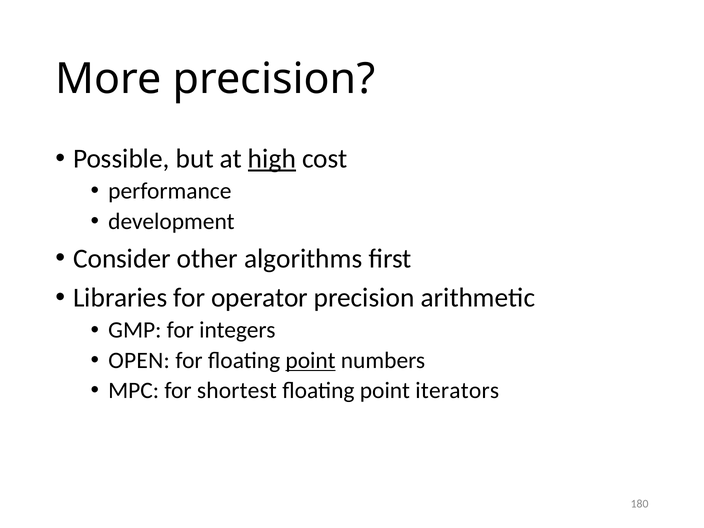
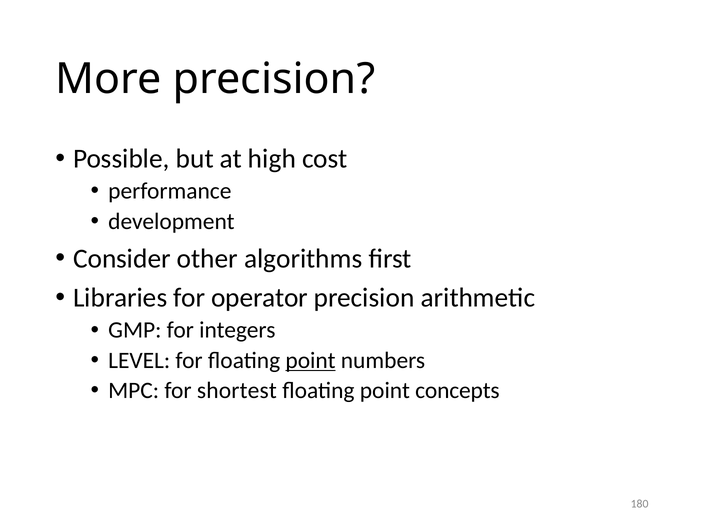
high underline: present -> none (272, 159)
OPEN: OPEN -> LEVEL (139, 360)
iterators: iterators -> concepts (457, 391)
